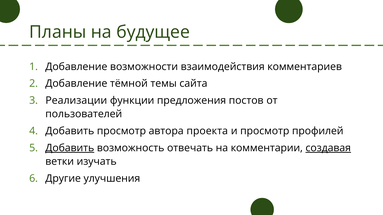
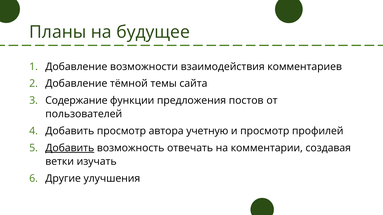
Реализации: Реализации -> Содержание (76, 101)
проекта: проекта -> учетную (207, 131)
создавая underline: present -> none (328, 148)
